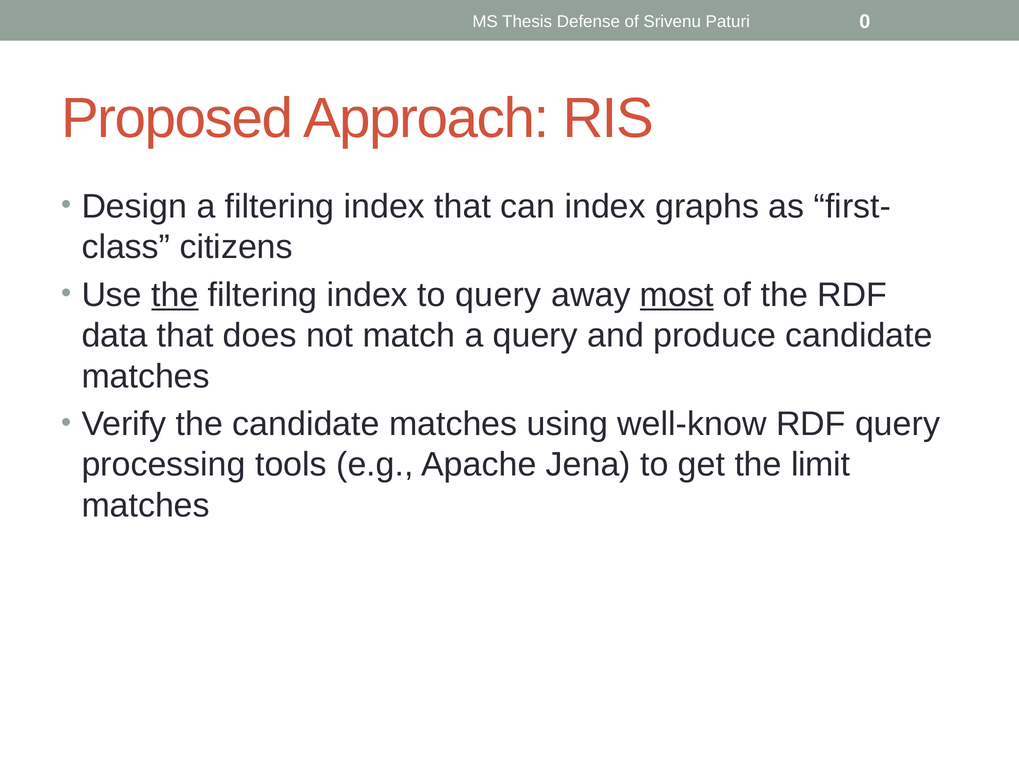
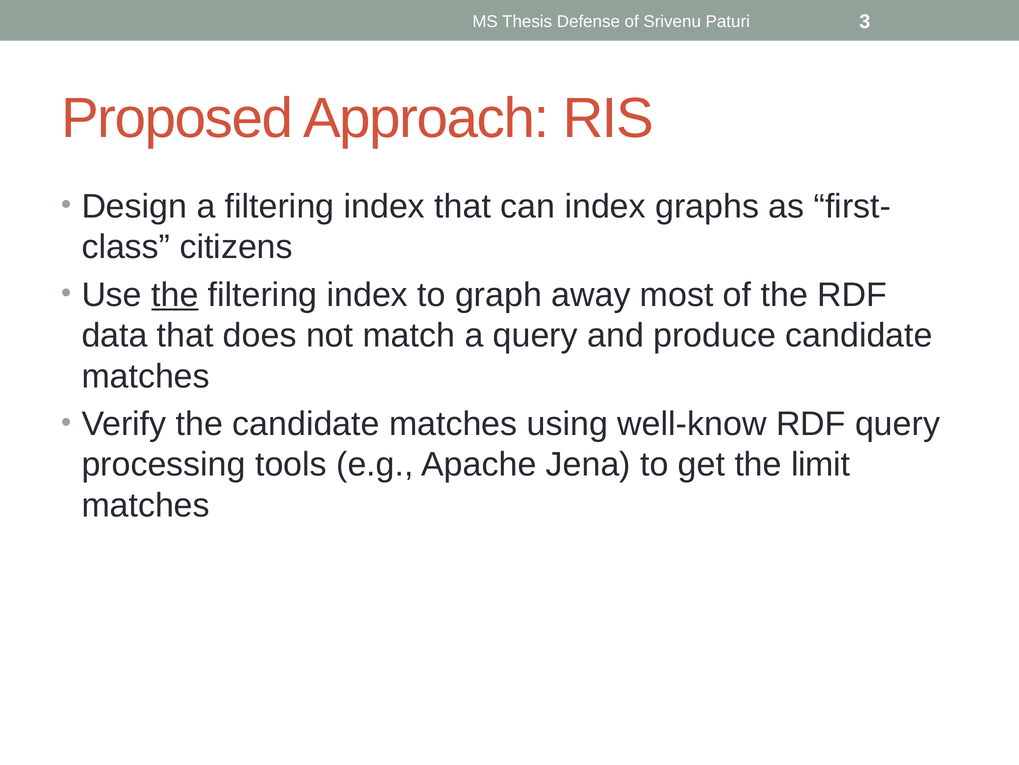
0: 0 -> 3 (865, 22)
to query: query -> graph (498, 294)
most underline: present -> none (677, 294)
